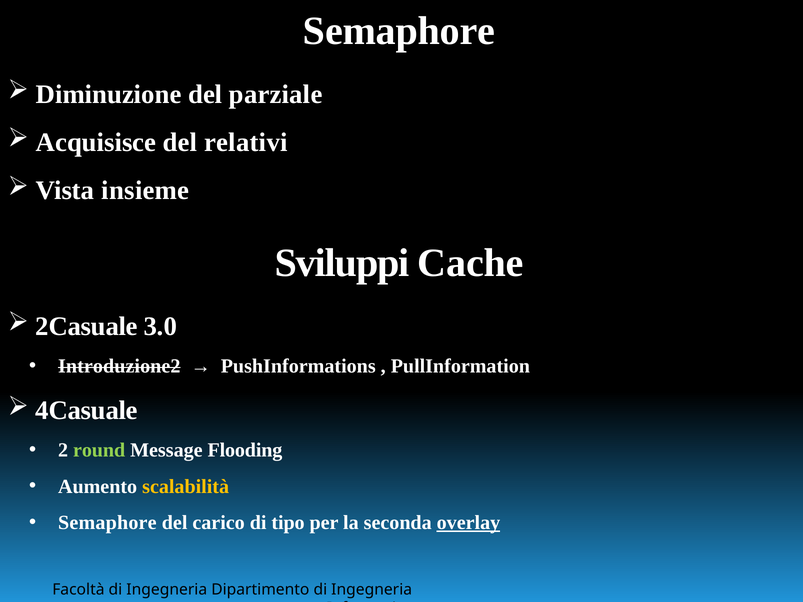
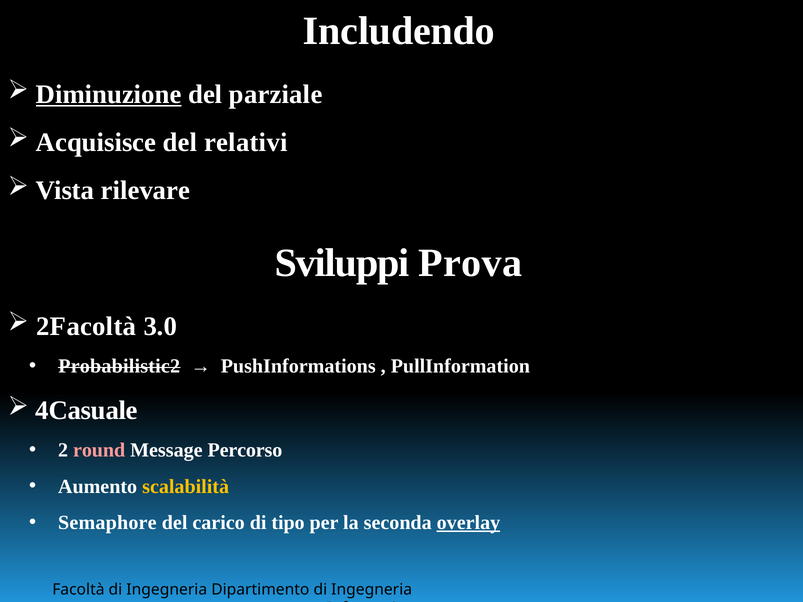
Semaphore: Semaphore -> Includendo (399, 31)
Diminuzione underline: none -> present (109, 94)
insieme: insieme -> rilevare (146, 191)
Cache: Cache -> Prova (470, 263)
2Casuale: 2Casuale -> 2Facoltà (86, 326)
Introduzione2: Introduzione2 -> Probabilistic2 (119, 366)
round colour: light green -> pink (99, 450)
Flooding: Flooding -> Percorso (245, 450)
